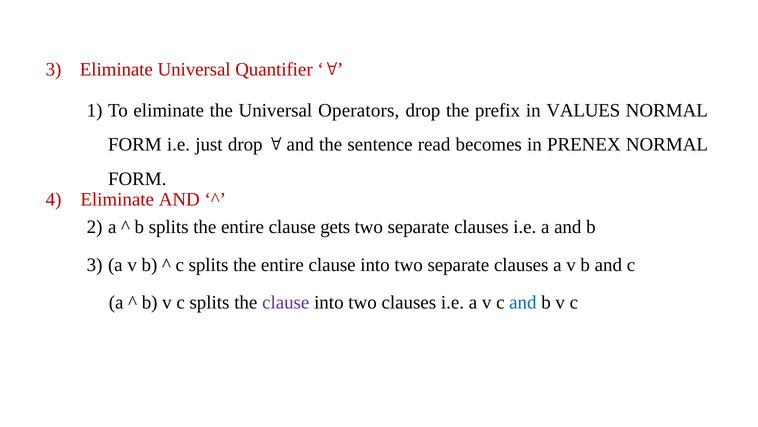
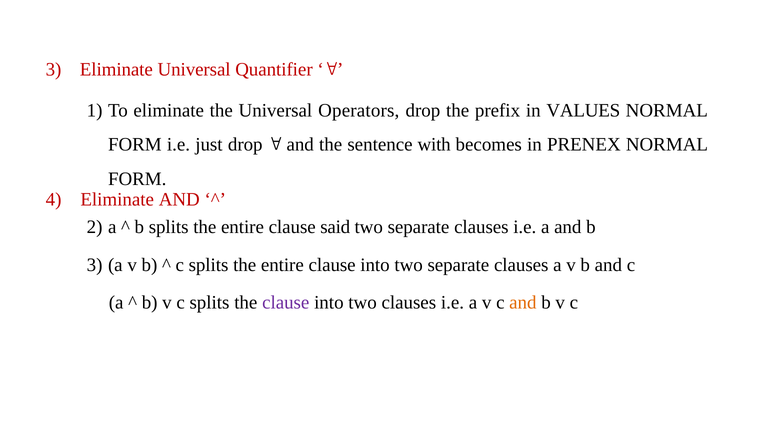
read: read -> with (434, 145)
gets: gets -> said (335, 227)
and colour: blue -> orange (523, 302)
